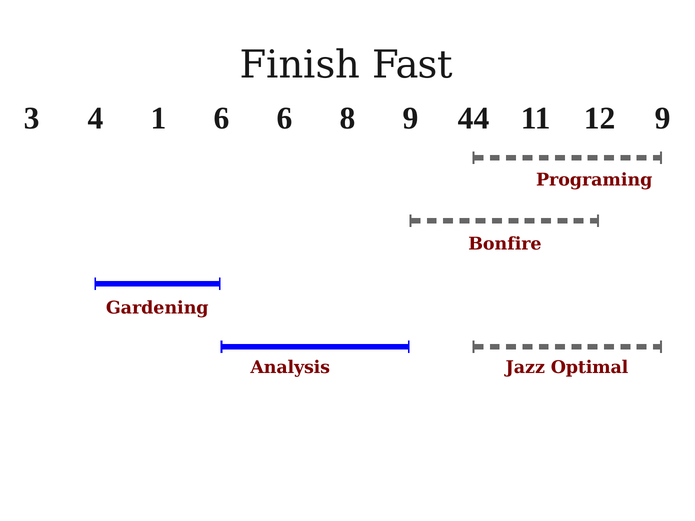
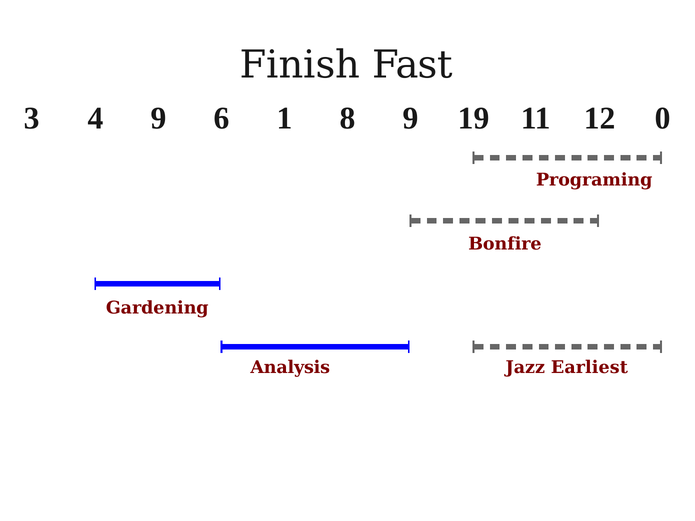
4 1: 1 -> 9 (158, 118)
6 6: 6 -> 1 (284, 118)
44: 44 -> 19 (474, 118)
12 9: 9 -> 0 (663, 118)
Optimal: Optimal -> Earliest (589, 368)
